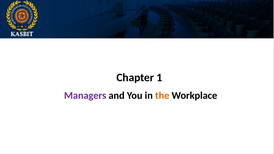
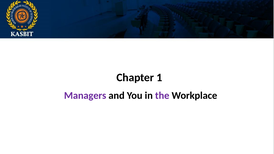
the colour: orange -> purple (162, 96)
